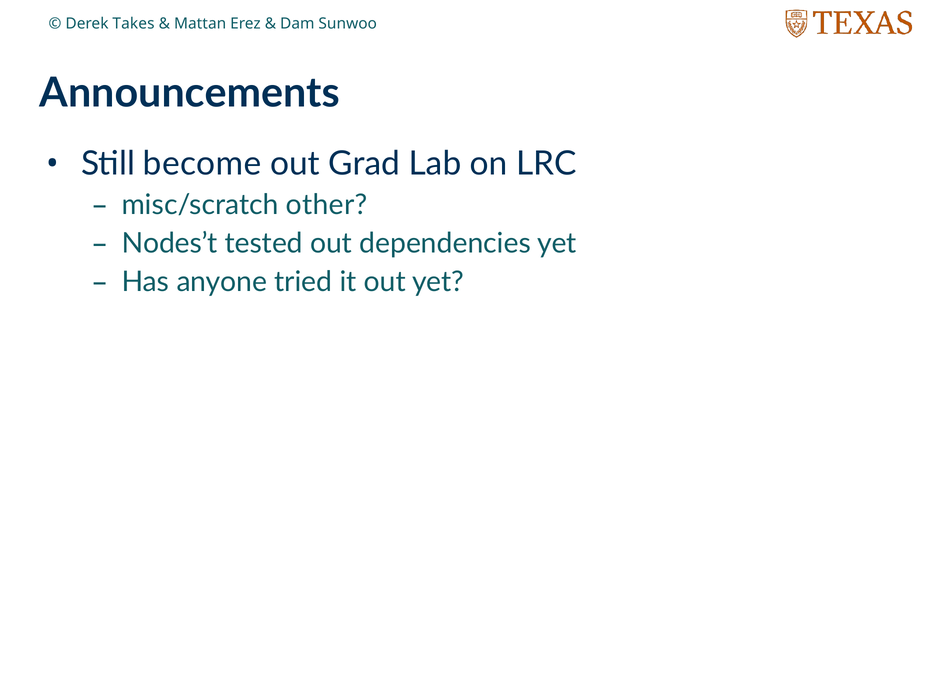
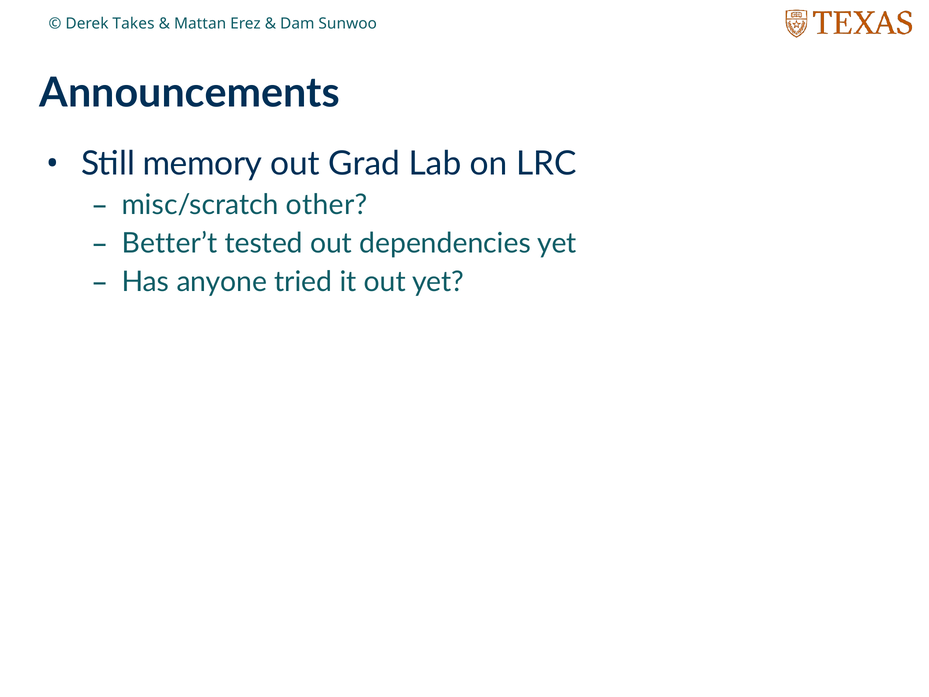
become: become -> memory (202, 164)
Nodes’t: Nodes’t -> Better’t (170, 243)
